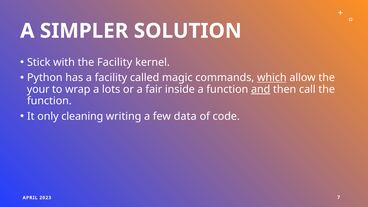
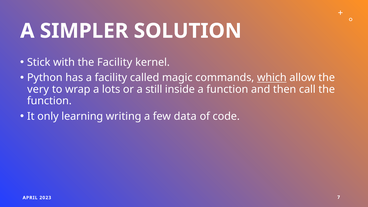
your: your -> very (38, 89)
fair: fair -> still (154, 89)
and underline: present -> none (261, 89)
cleaning: cleaning -> learning (82, 116)
